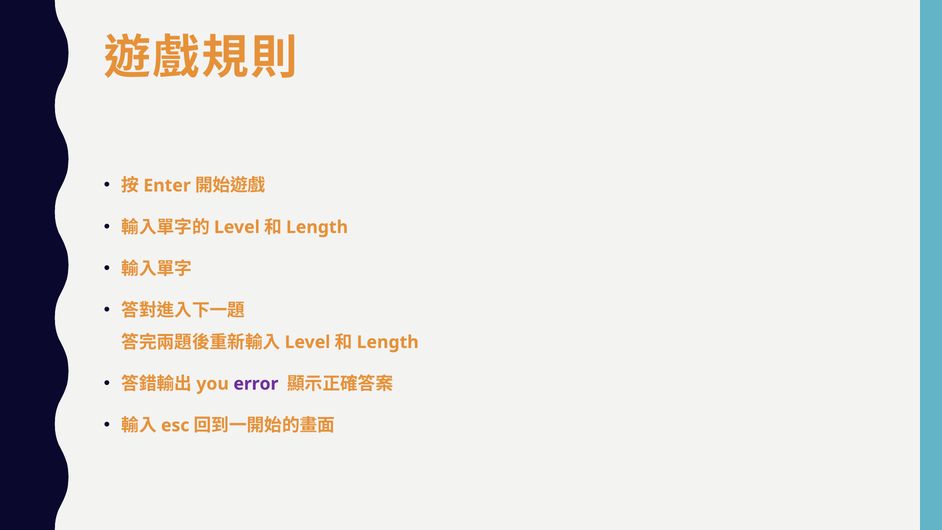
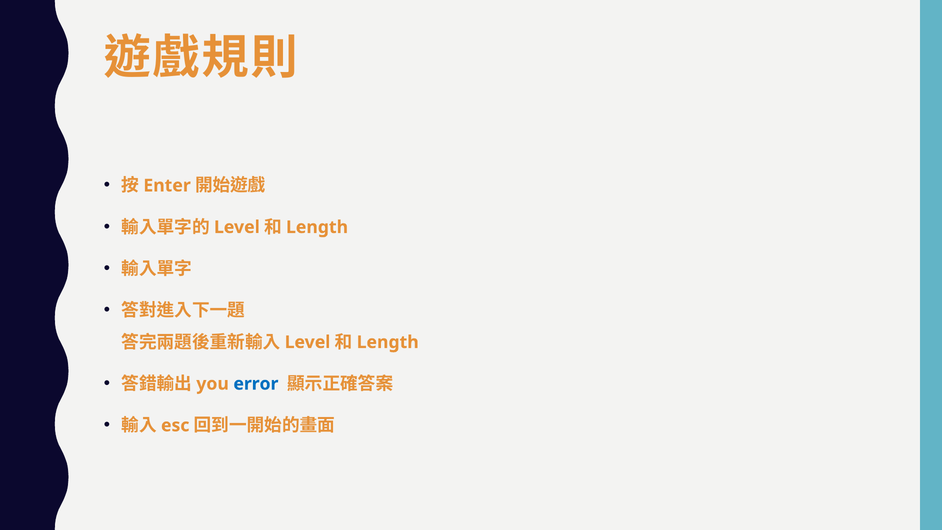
error colour: purple -> blue (256, 384)
